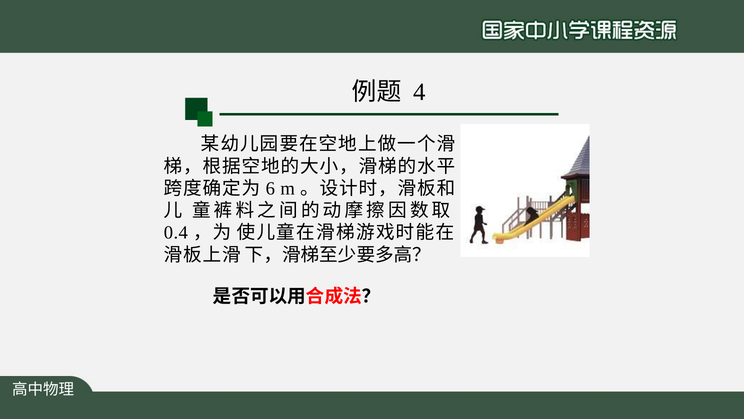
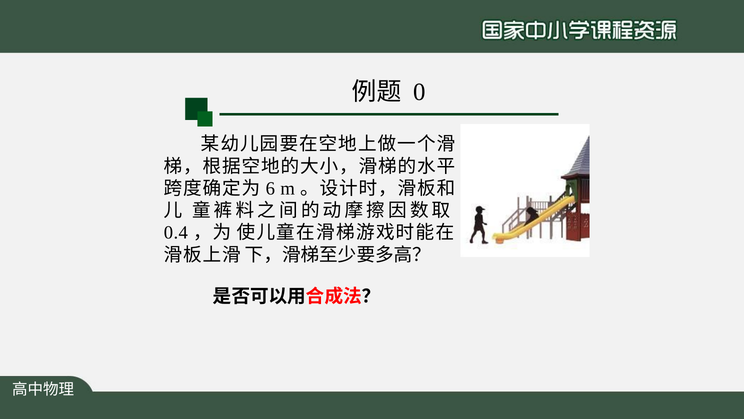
4: 4 -> 0 (419, 92)
